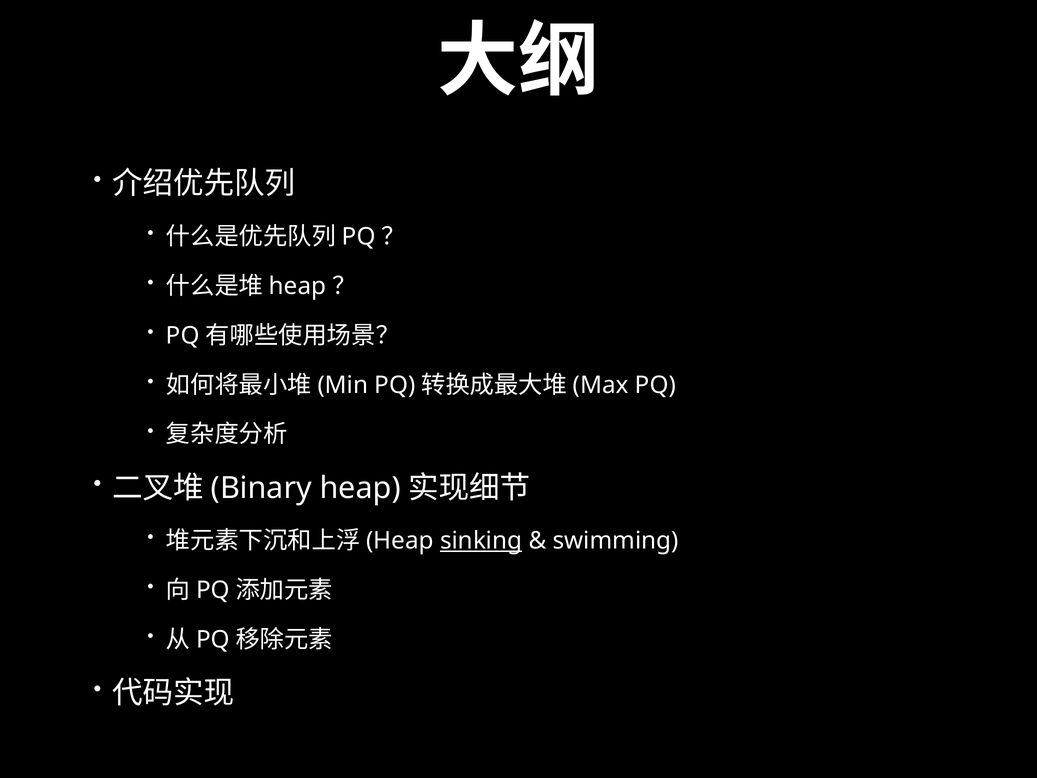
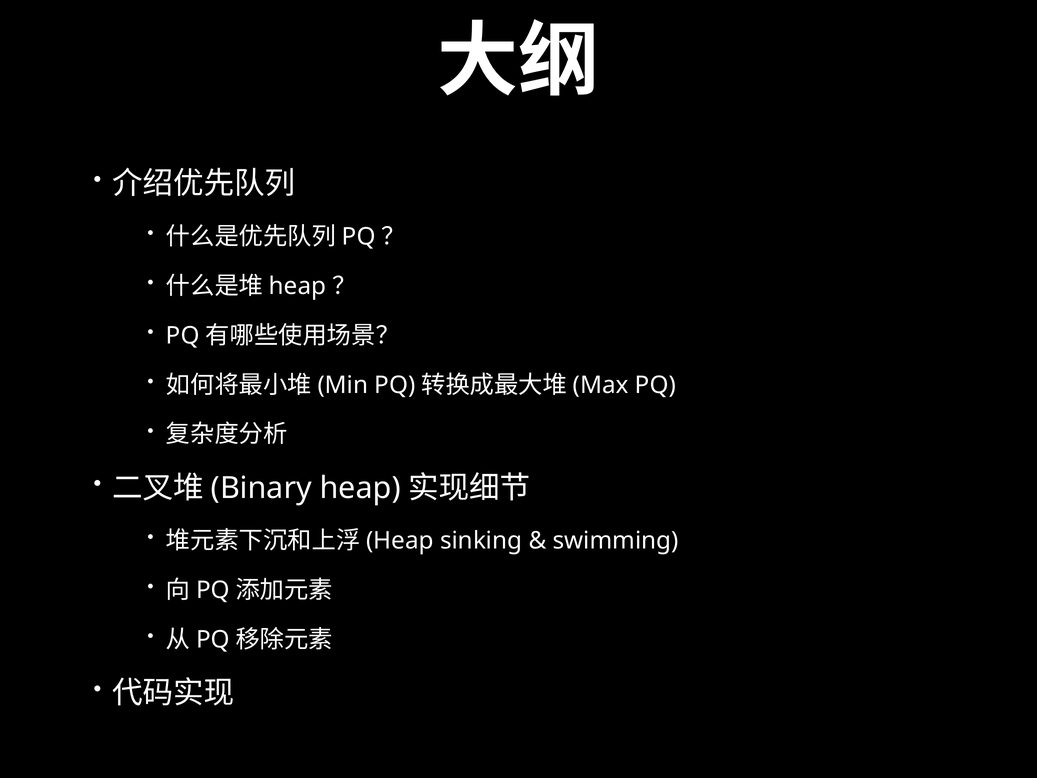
sinking underline: present -> none (481, 541)
